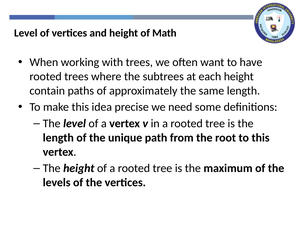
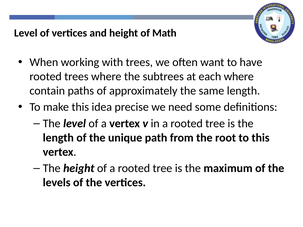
each height: height -> where (239, 77)
